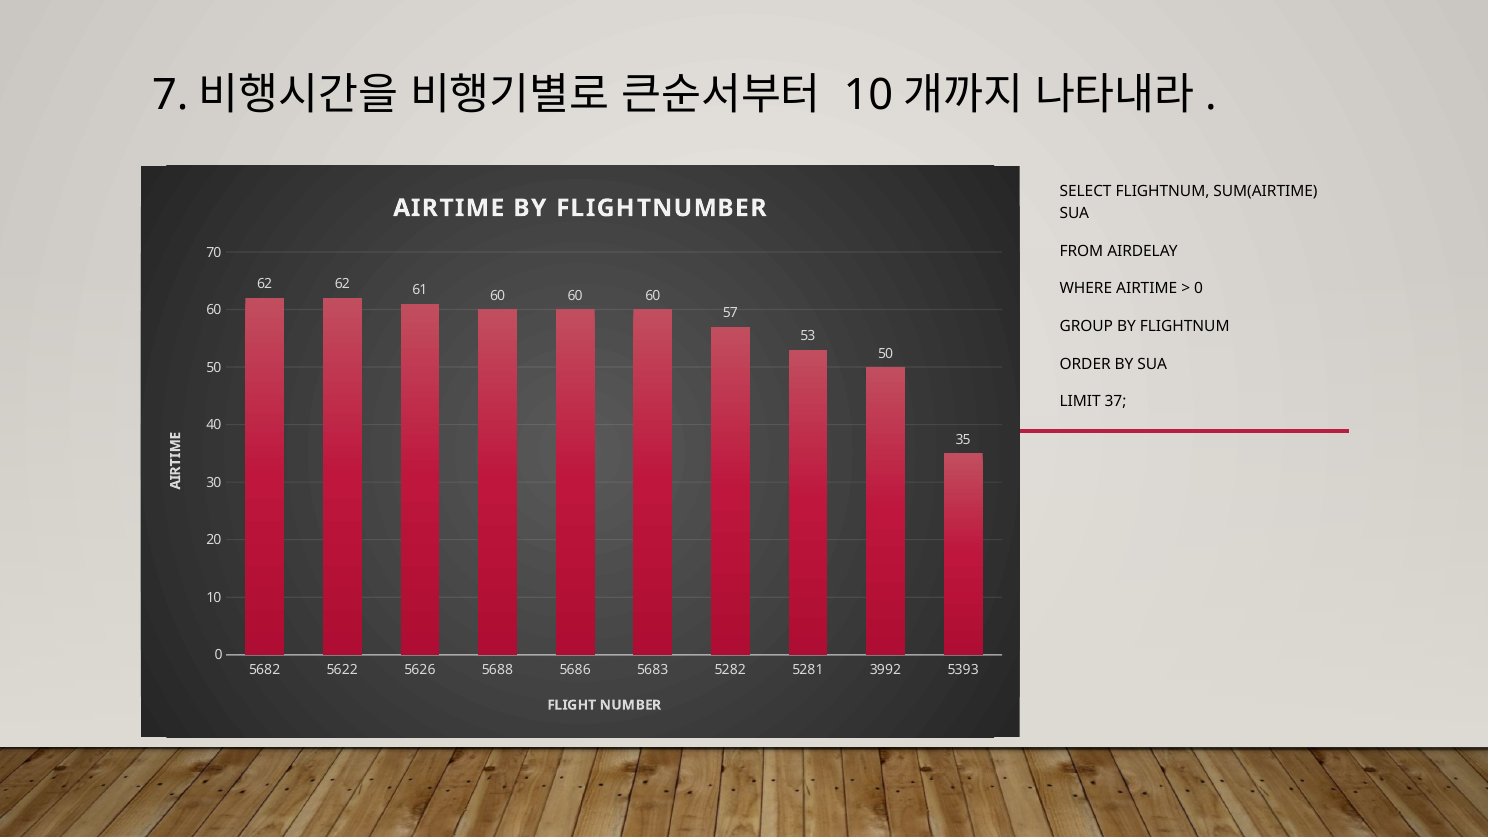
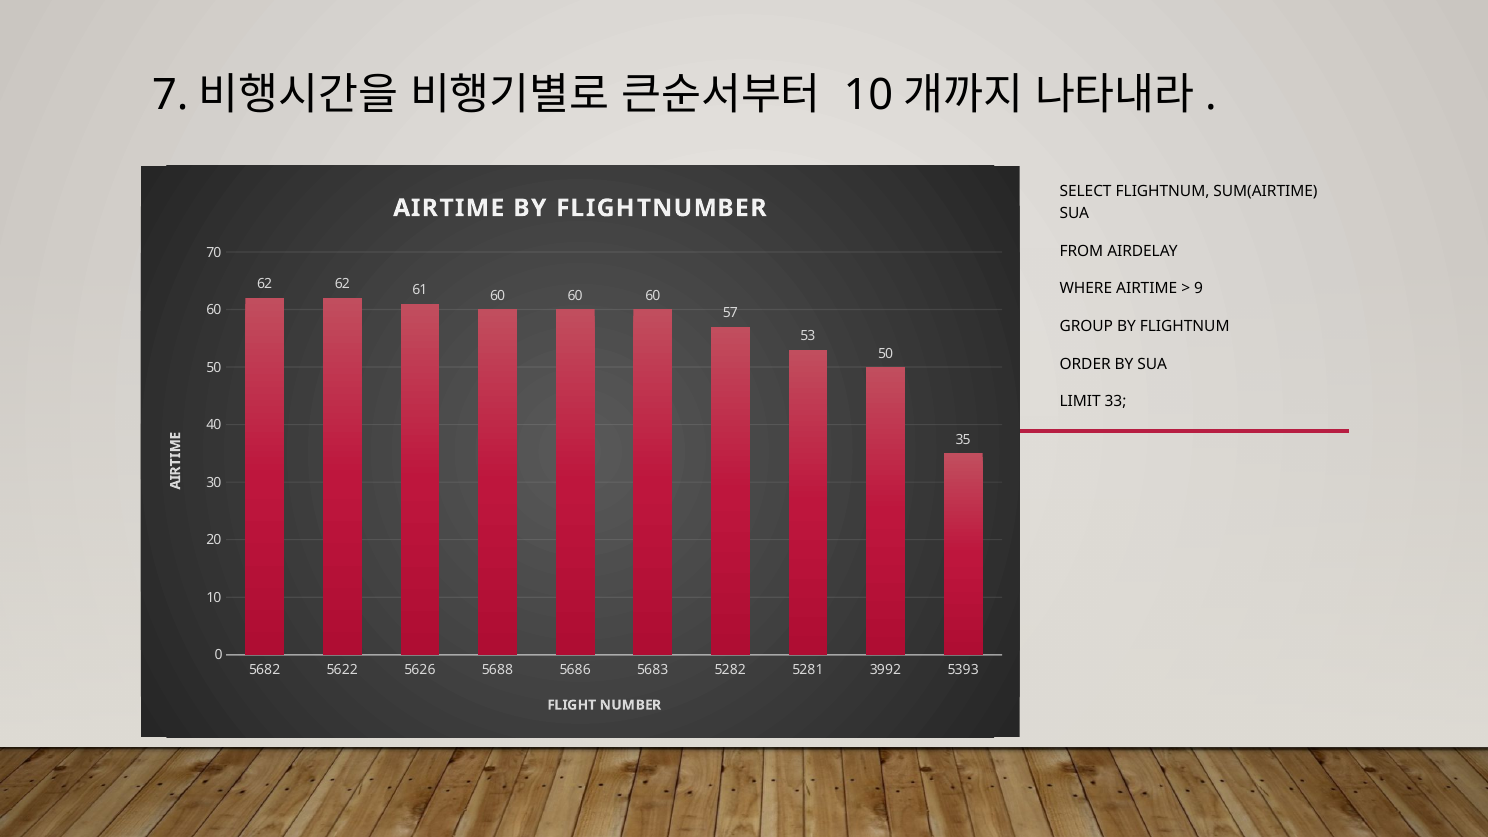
0: 0 -> 9 (1199, 289)
37: 37 -> 33 (1116, 402)
